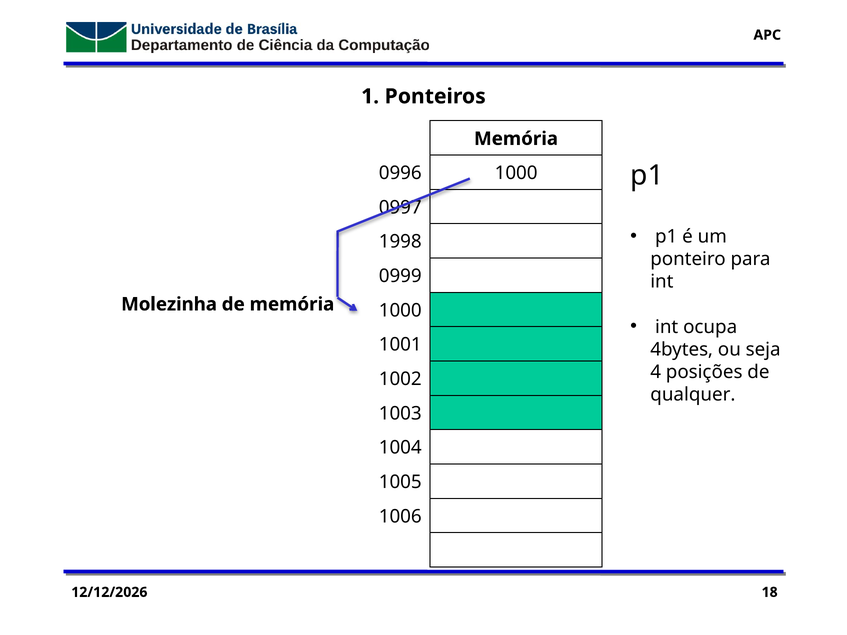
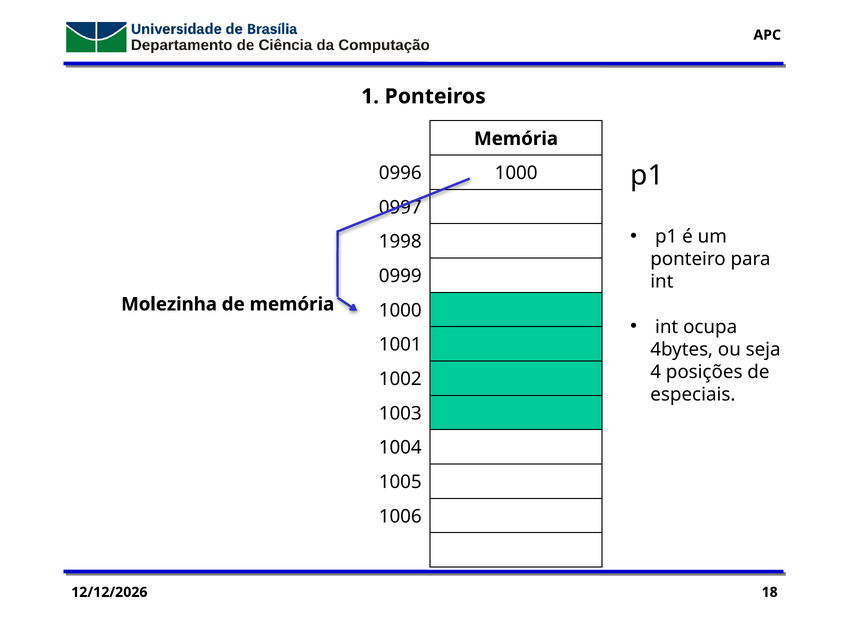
qualquer: qualquer -> especiais (693, 395)
